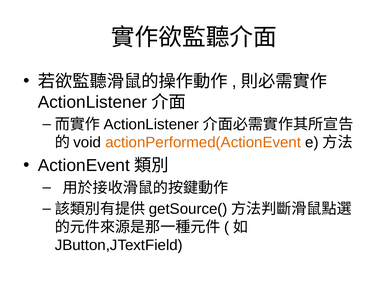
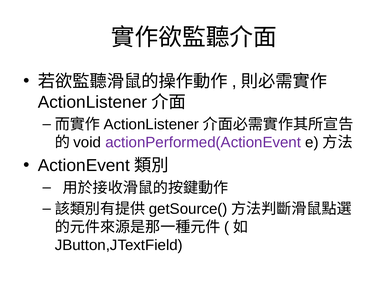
actionPerformed(ActionEvent colour: orange -> purple (203, 142)
